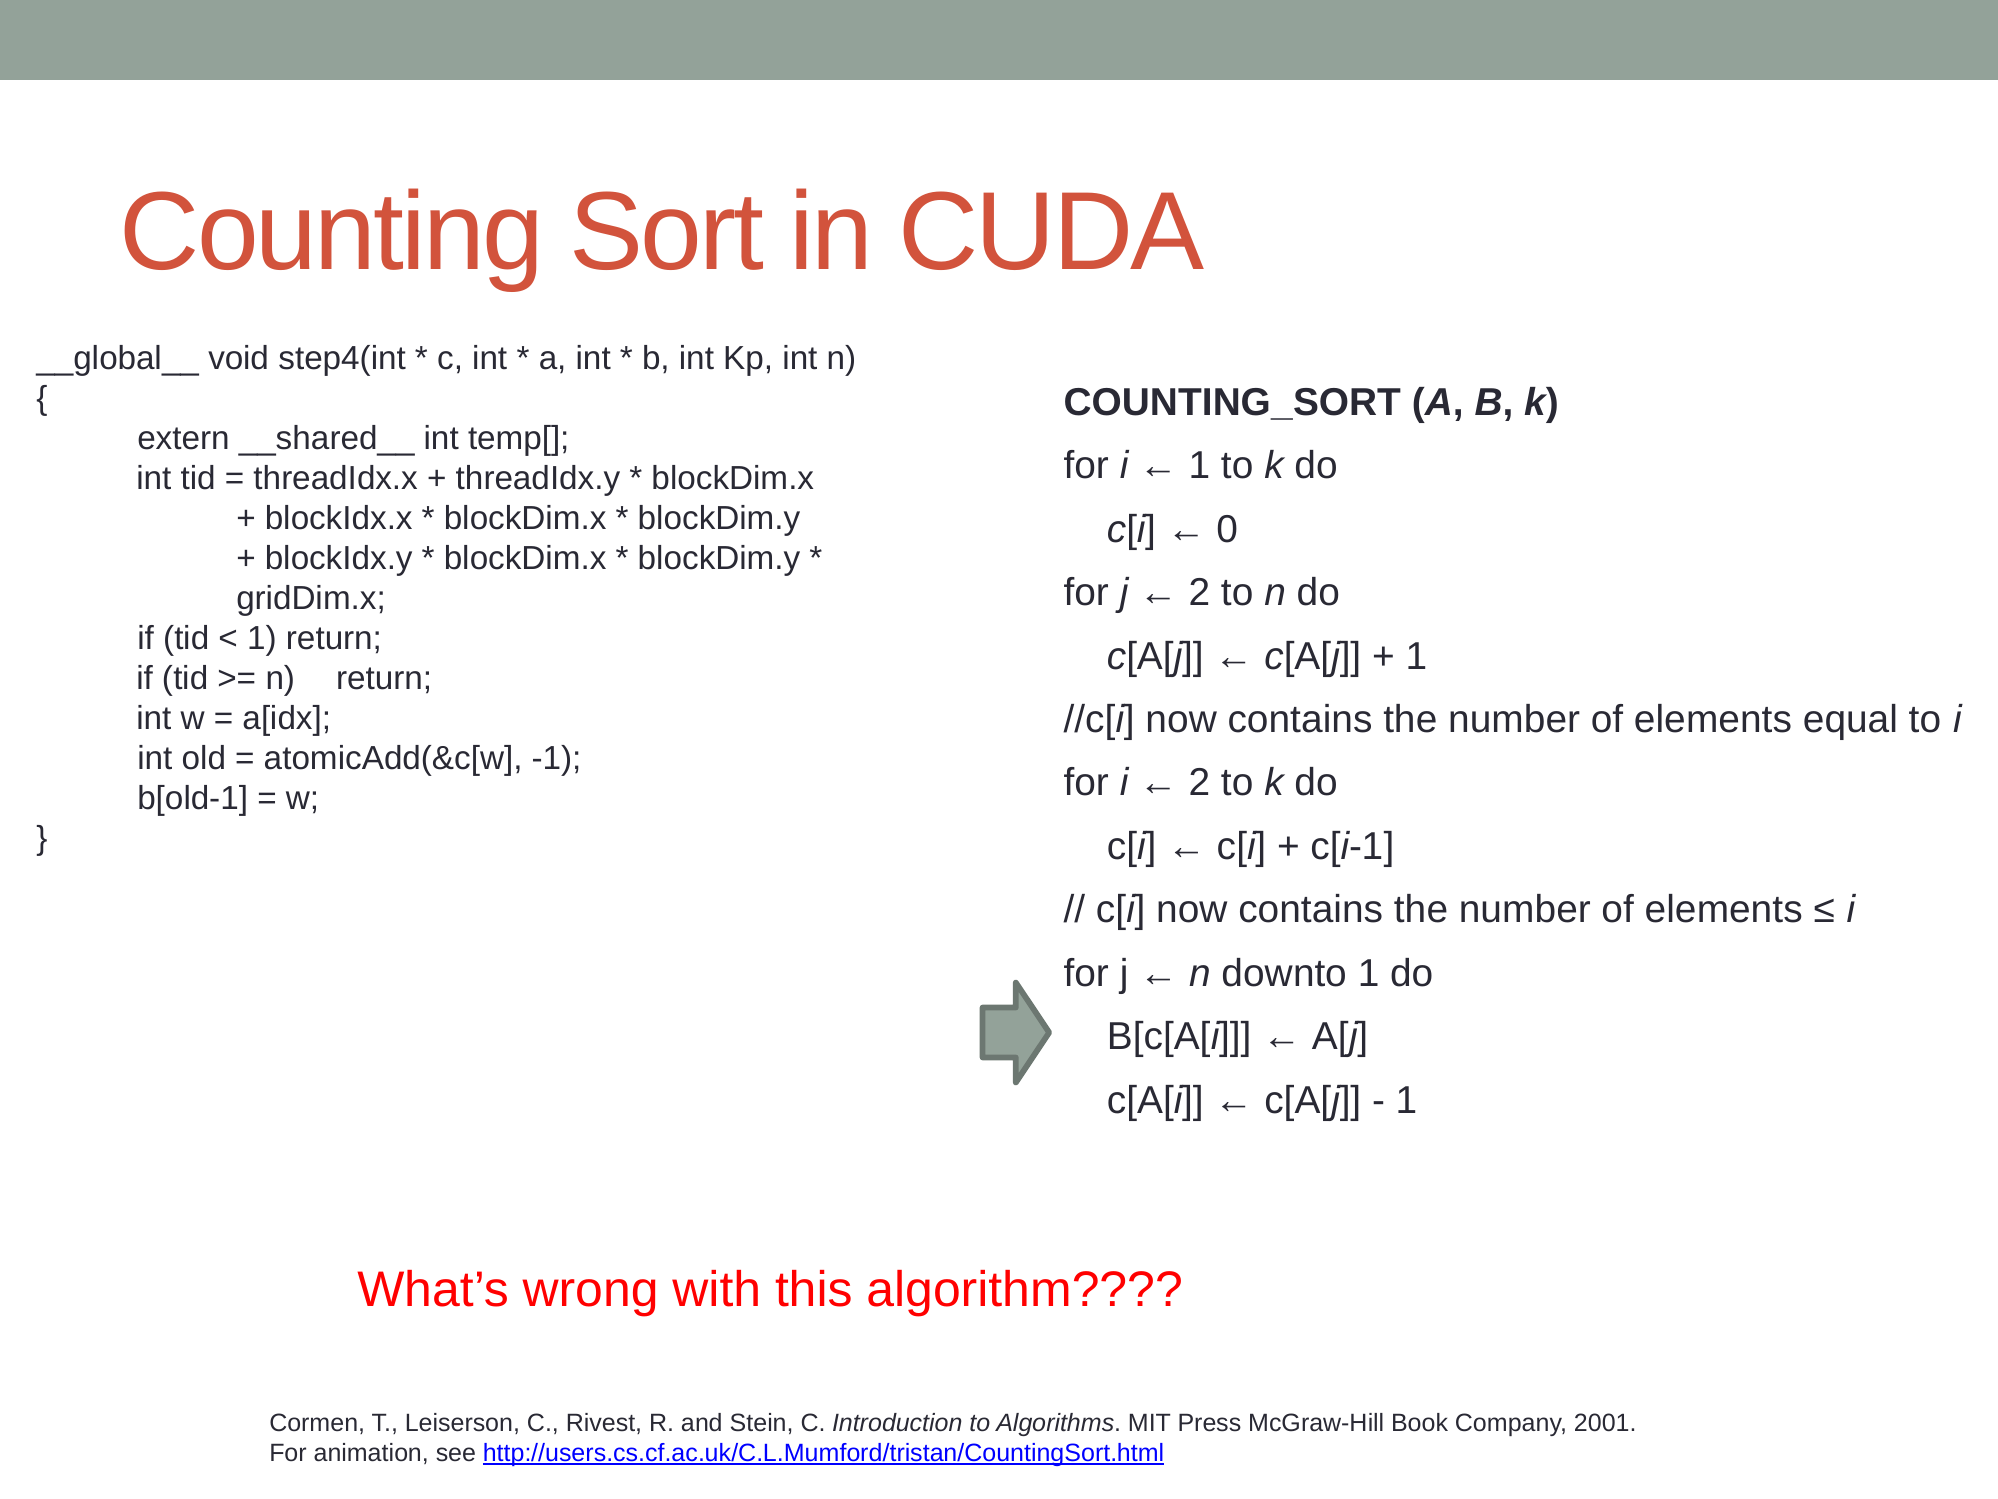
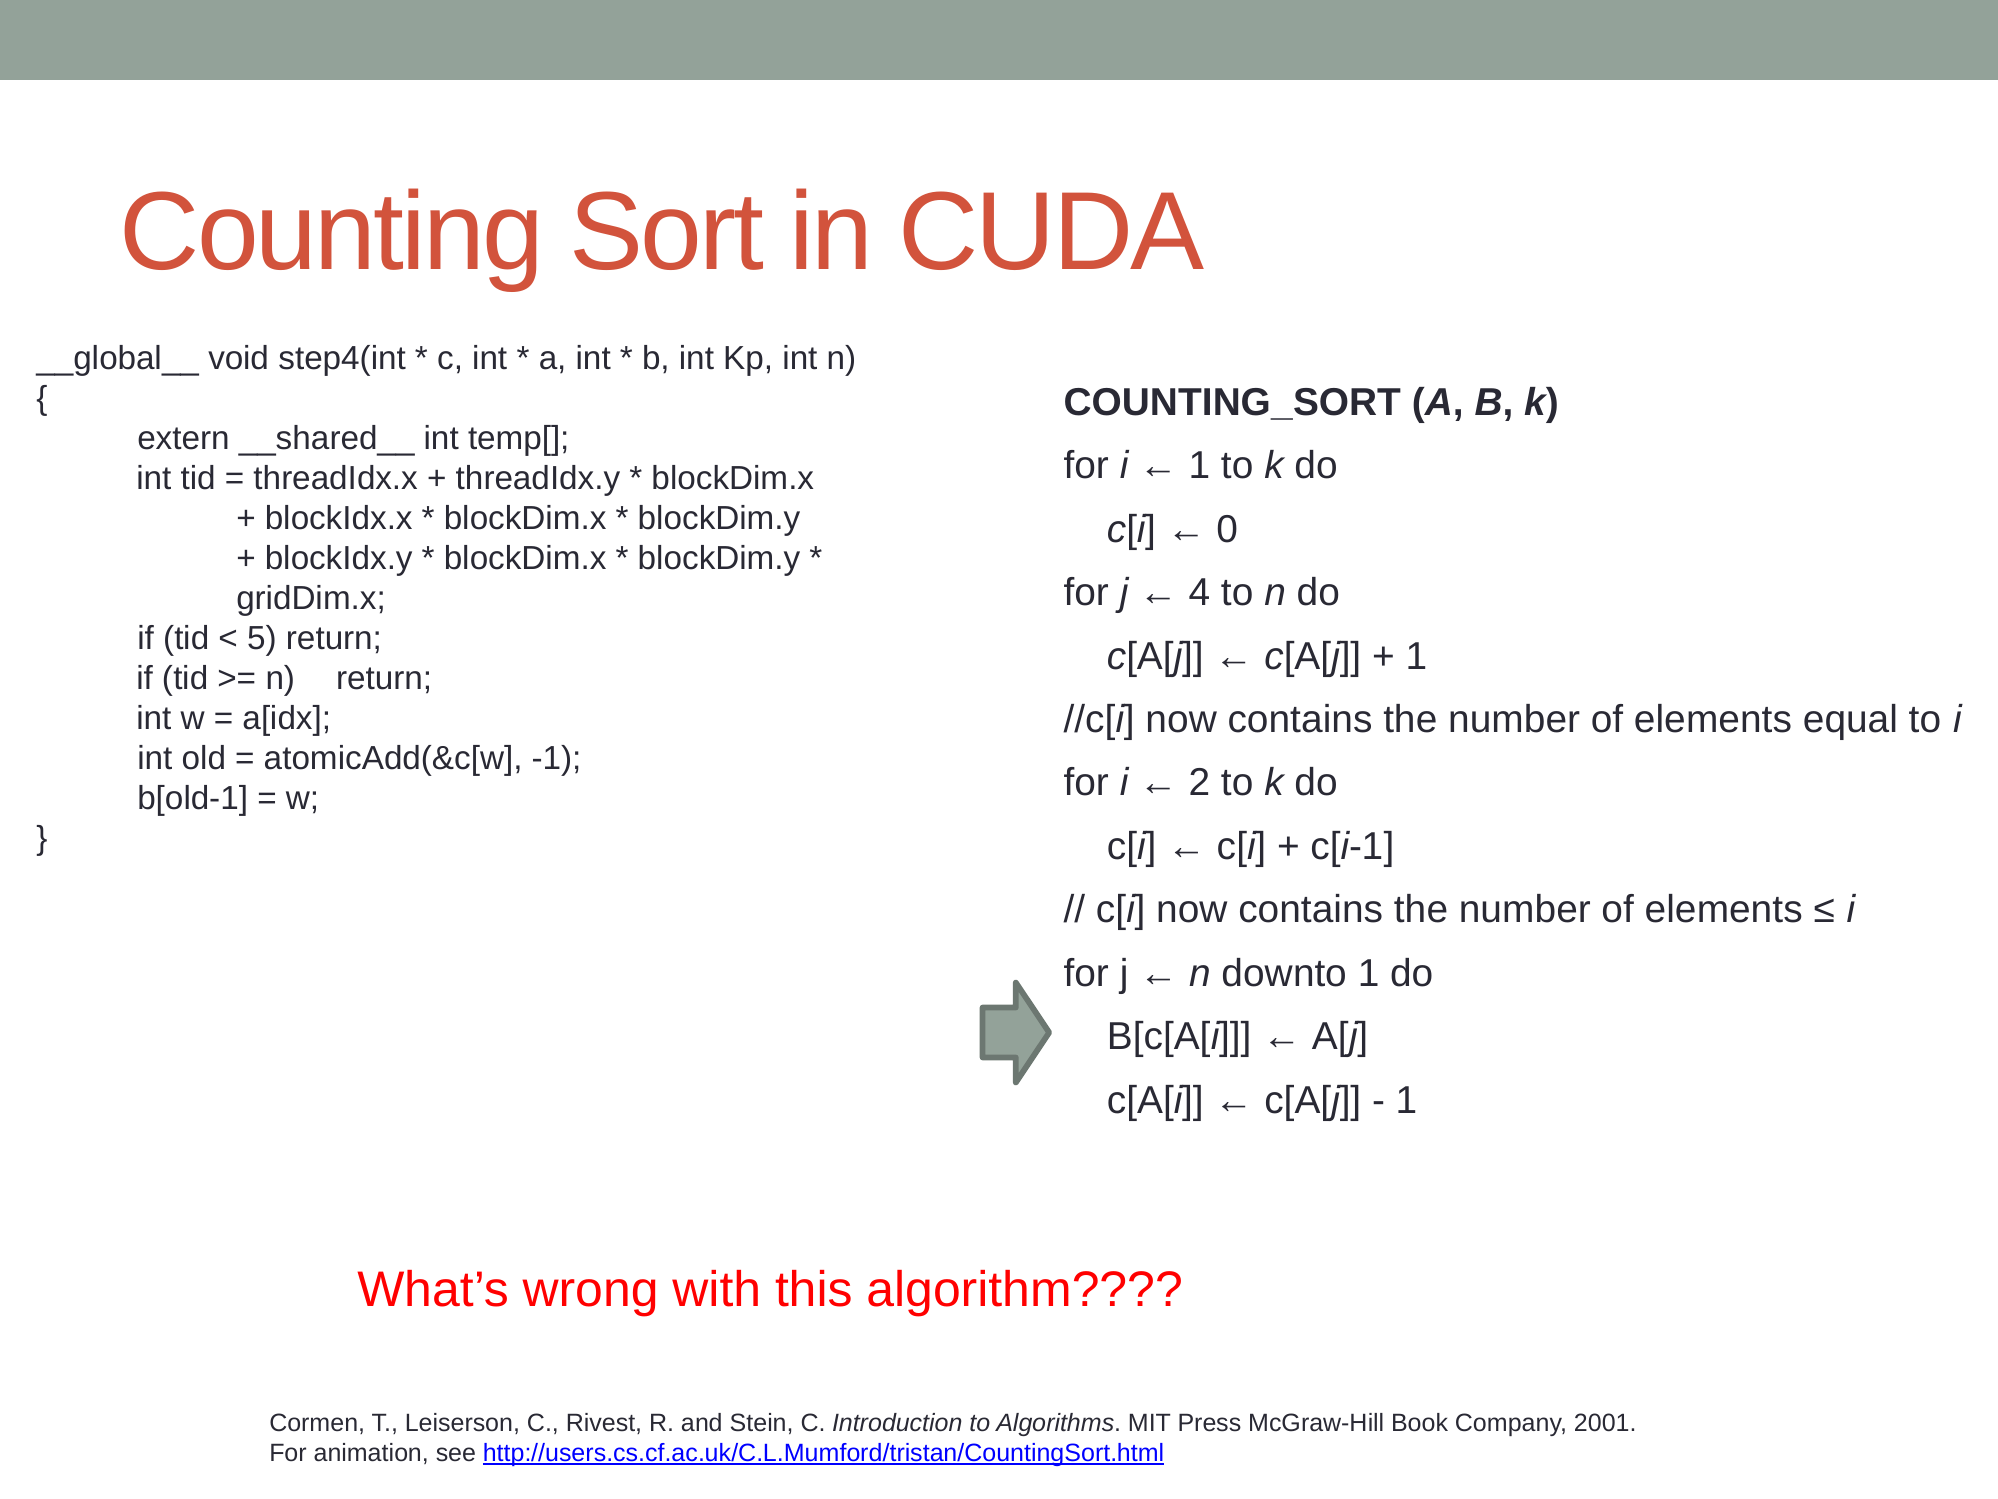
2: 2 -> 4 (1200, 593)
1: 1 -> 5 (262, 639)
